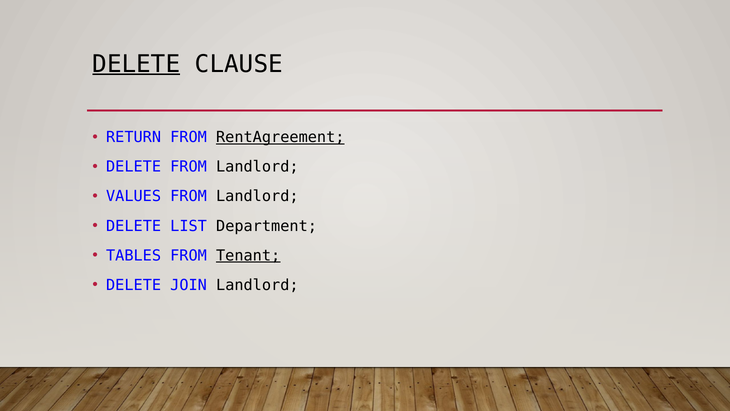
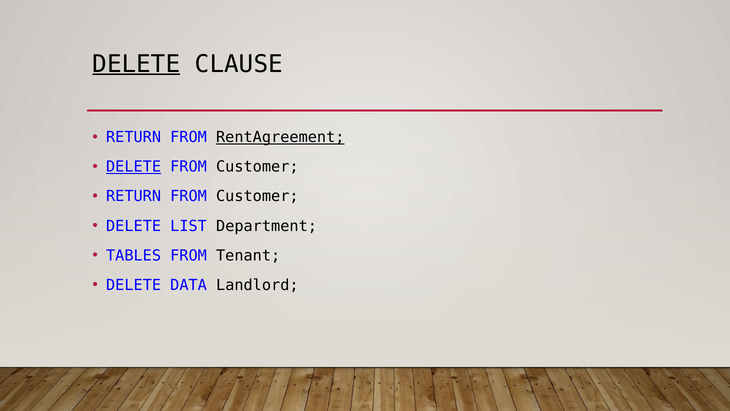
DELETE underline: none -> present (134, 167)
Landlord: Landlord -> Customer (257, 167)
VALUES: VALUES -> RETURN (134, 196)
Landlord: Landlord -> Customer (257, 196)
Tenant underline: present -> none (248, 255)
JOIN: JOIN -> DATA (189, 285)
